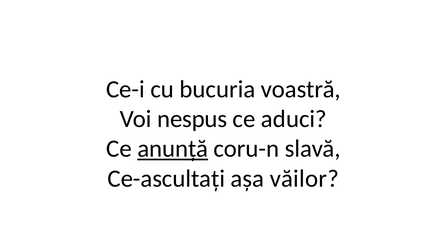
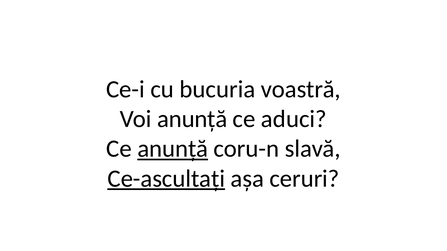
Voi nespus: nespus -> anunță (192, 119)
Ce-ascultați underline: none -> present (166, 179)
văilor: văilor -> ceruri (304, 179)
